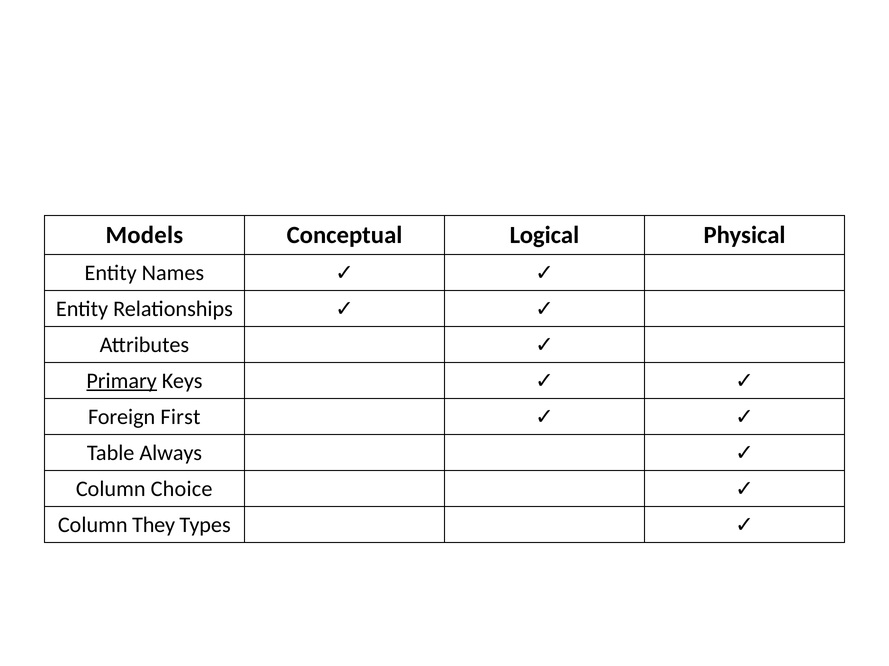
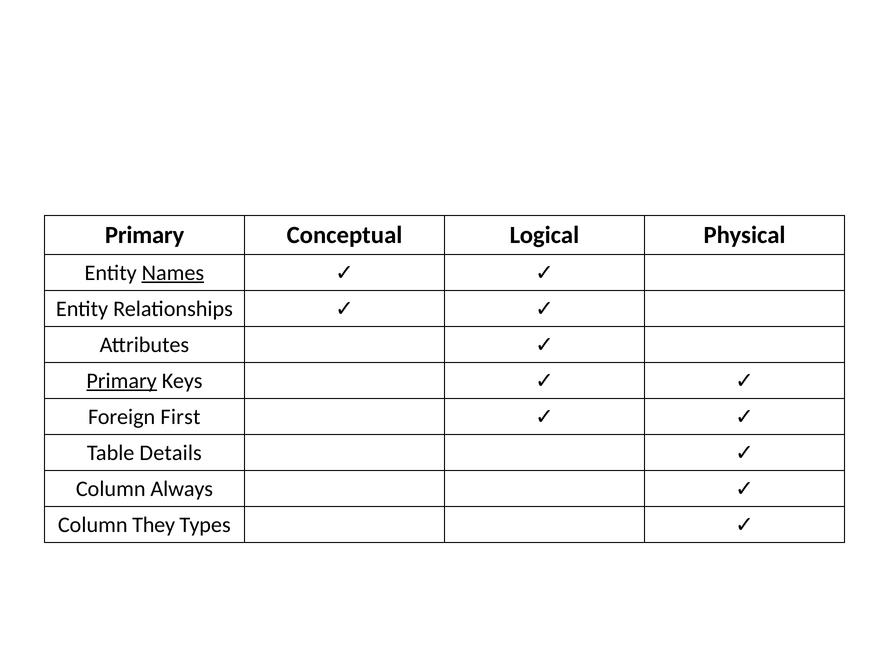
Models: Models -> Primary (145, 235)
Names underline: none -> present (173, 273)
Always: Always -> Details (171, 453)
Choice: Choice -> Always (182, 489)
